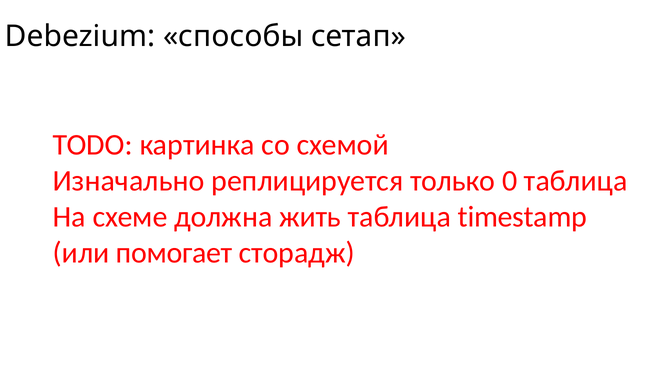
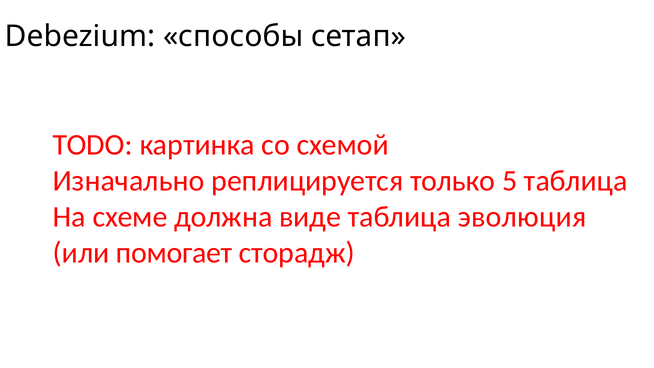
0: 0 -> 5 (510, 181)
жить: жить -> виде (310, 217)
timestamp: timestamp -> эволюция (522, 217)
